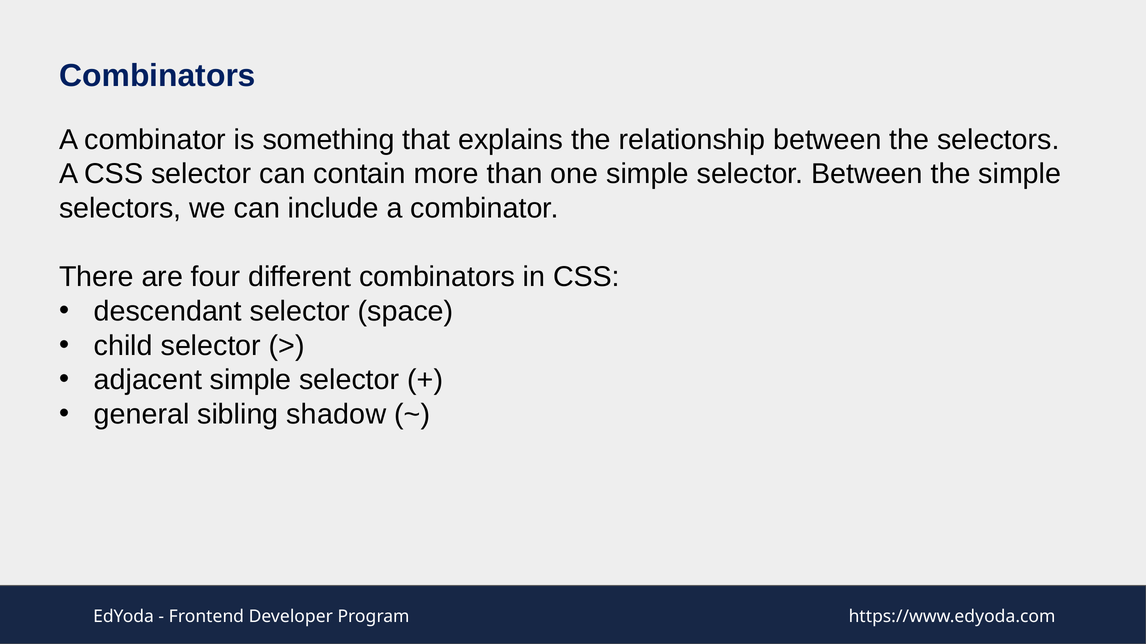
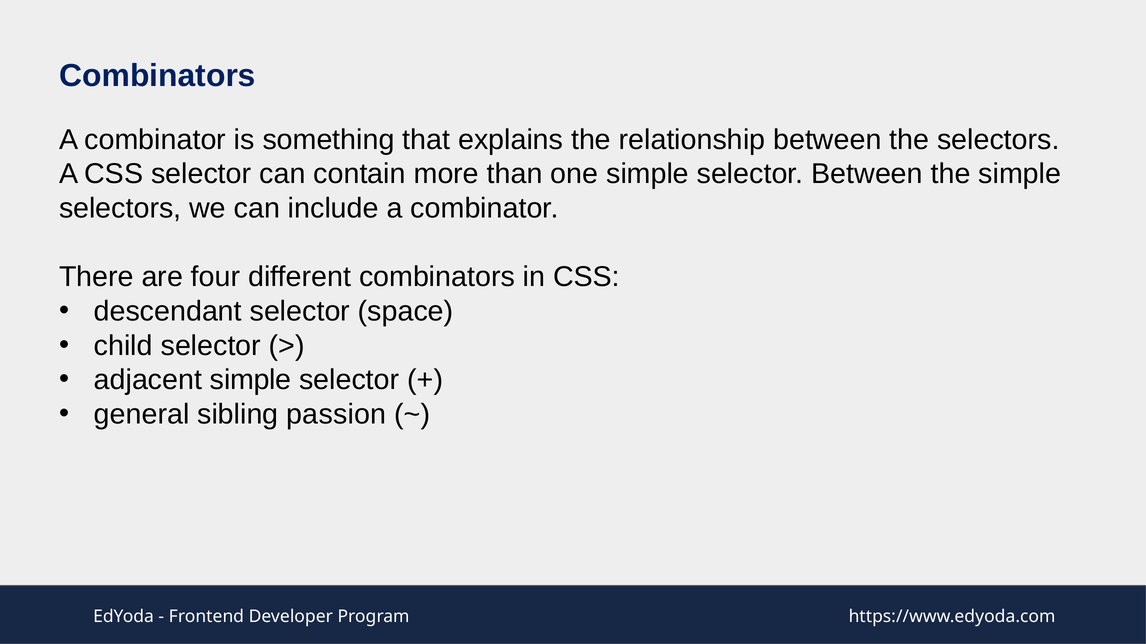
shadow: shadow -> passion (336, 415)
